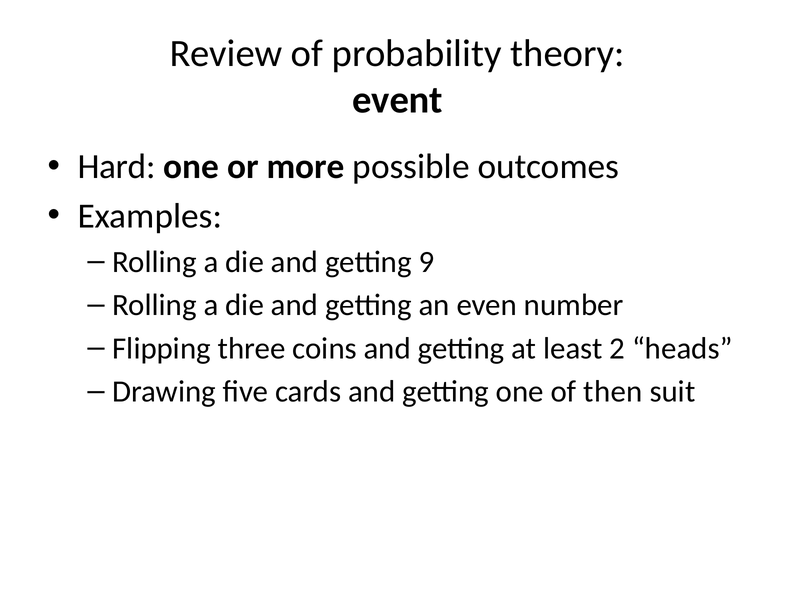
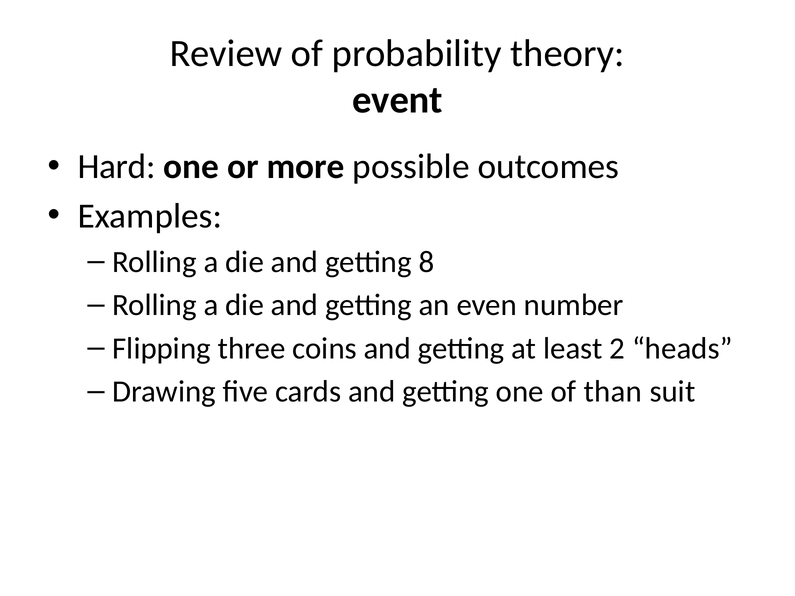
9: 9 -> 8 (426, 262)
then: then -> than (613, 392)
